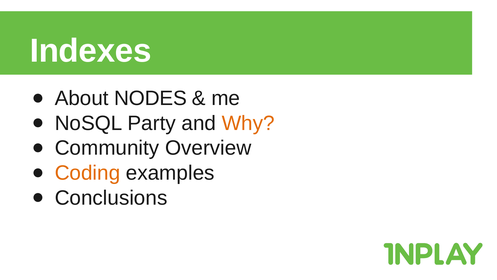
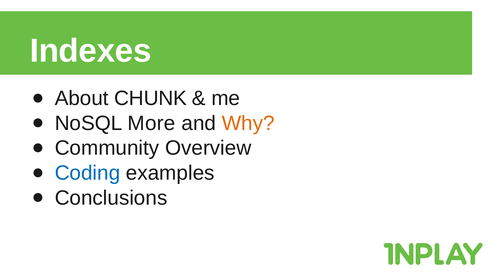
NODES: NODES -> CHUNK (151, 98)
Party: Party -> More (152, 123)
Coding colour: orange -> blue (87, 173)
